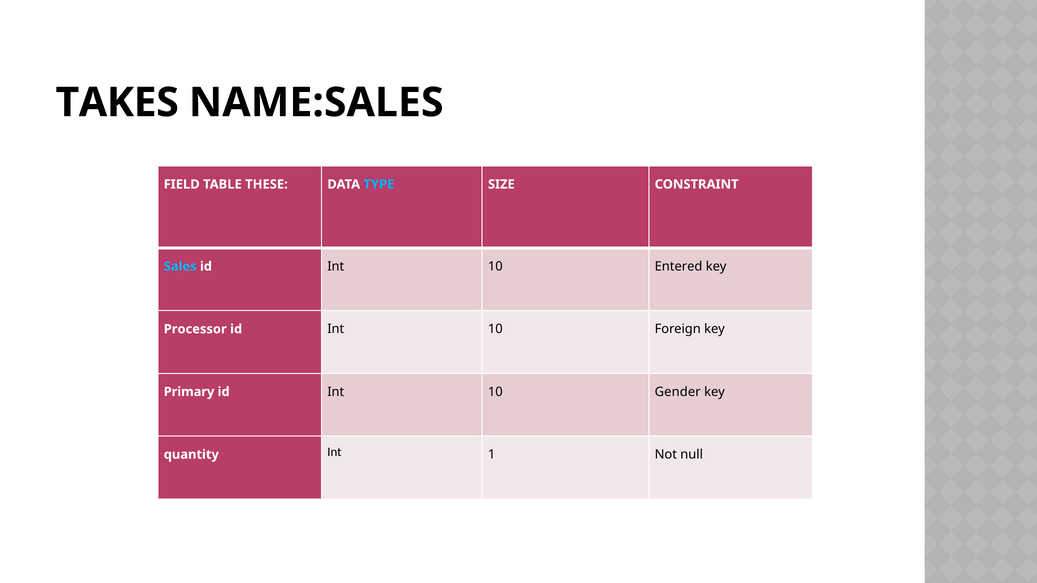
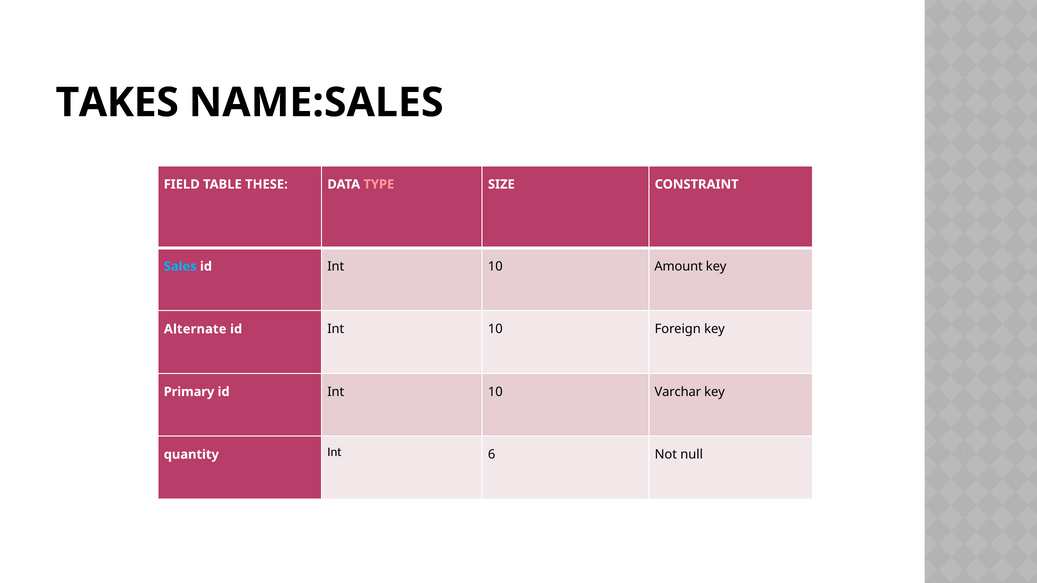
TYPE colour: light blue -> pink (379, 184)
Entered: Entered -> Amount (679, 266)
Processor: Processor -> Alternate (195, 329)
Gender: Gender -> Varchar (678, 392)
1: 1 -> 6 (492, 455)
